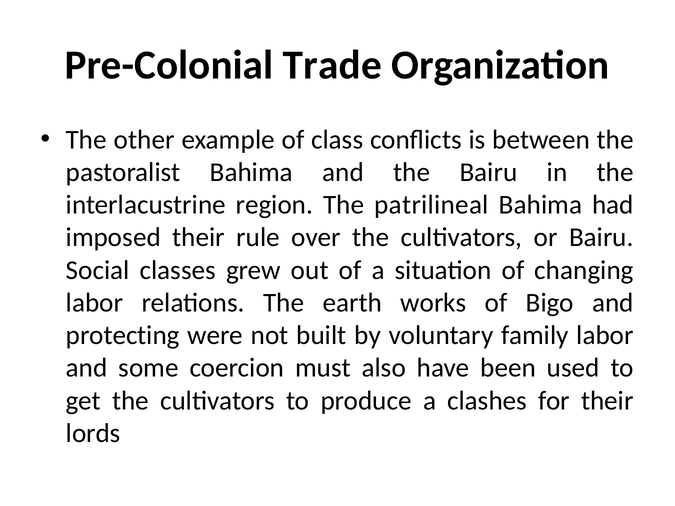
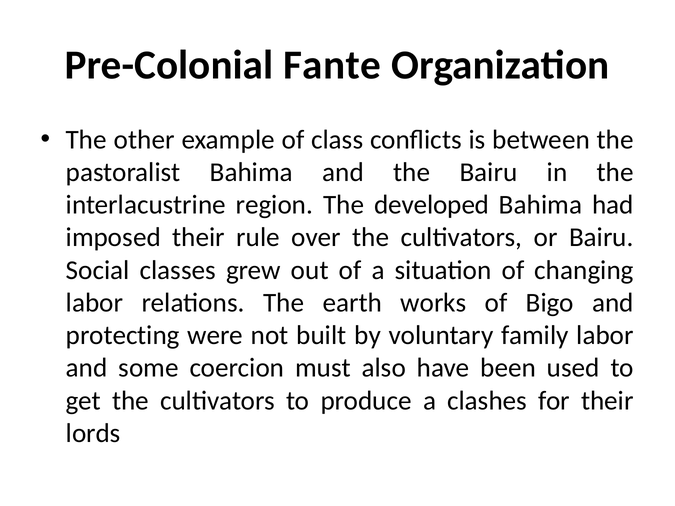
Trade: Trade -> Fante (332, 65)
patrilineal: patrilineal -> developed (432, 205)
